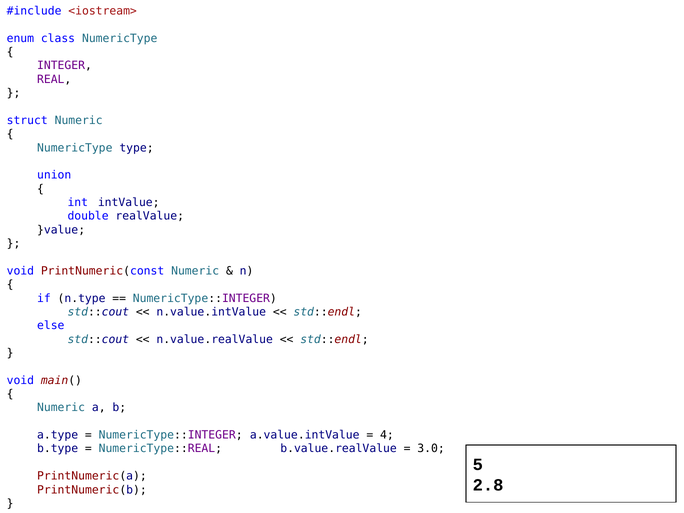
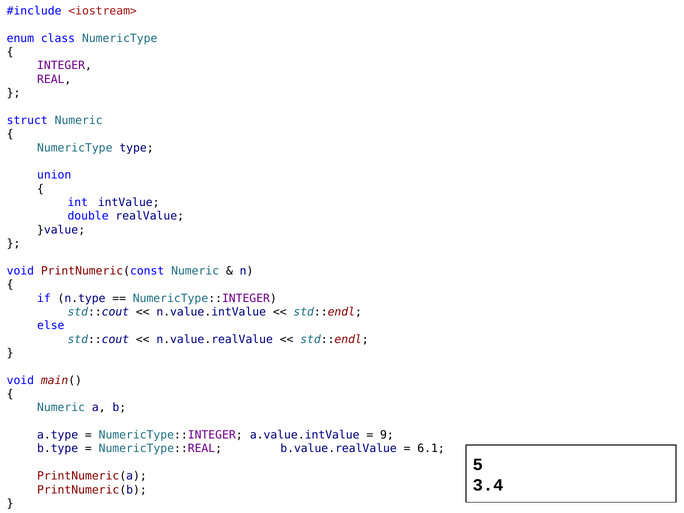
4: 4 -> 9 (387, 435)
3.0: 3.0 -> 6.1 (431, 449)
2.8: 2.8 -> 3.4 (488, 485)
